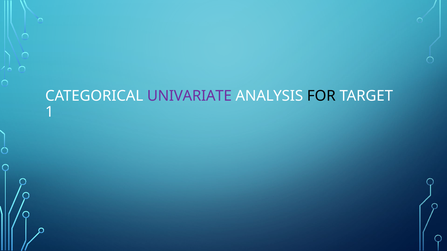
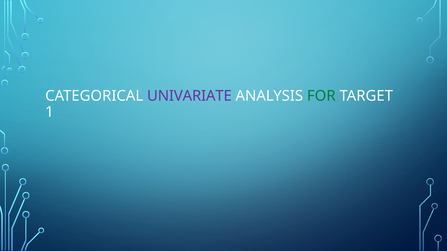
FOR colour: black -> green (321, 96)
